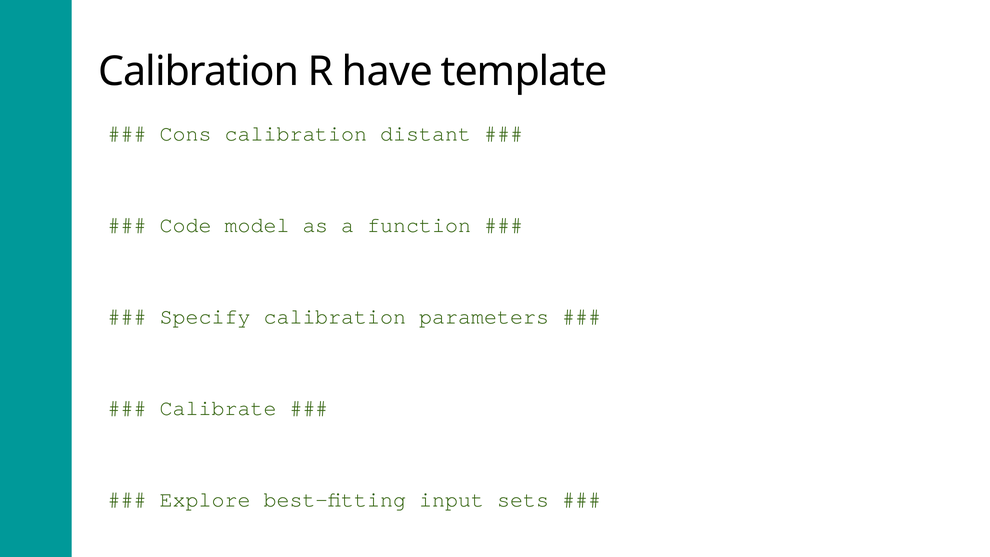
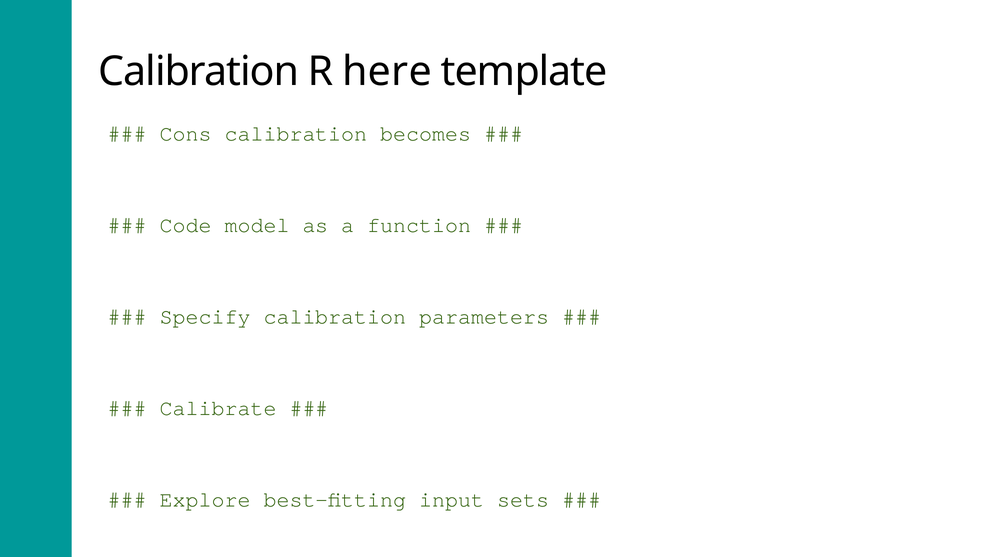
have: have -> here (387, 72)
distant: distant -> becomes (426, 133)
